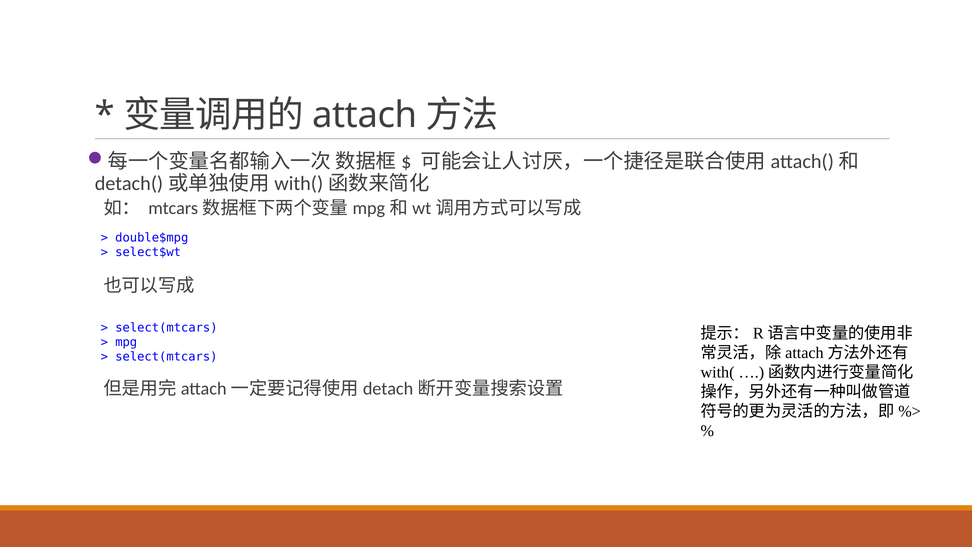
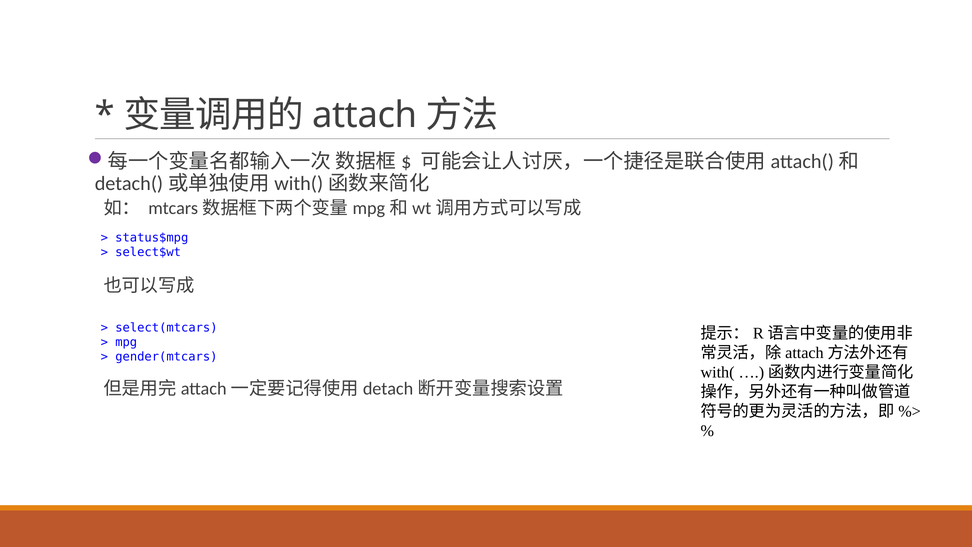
double$mpg: double$mpg -> status$mpg (152, 238)
select(mtcars: select(mtcars -> gender(mtcars (166, 357)
